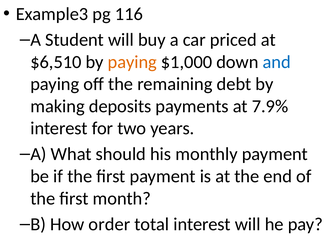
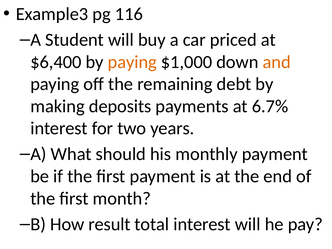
$6,510: $6,510 -> $6,400 (56, 62)
and colour: blue -> orange (277, 62)
7.9%: 7.9% -> 6.7% (270, 106)
order: order -> result (109, 224)
